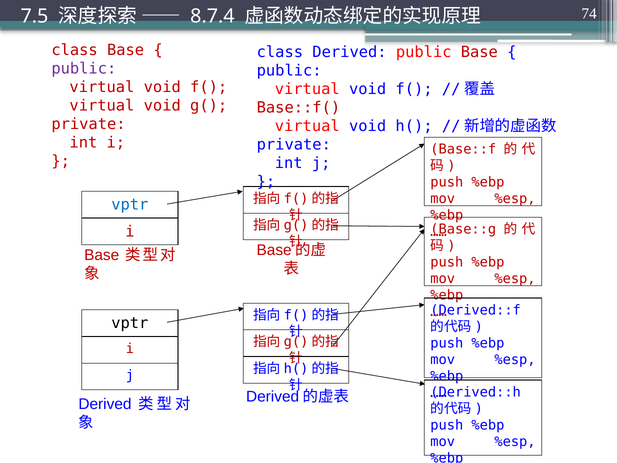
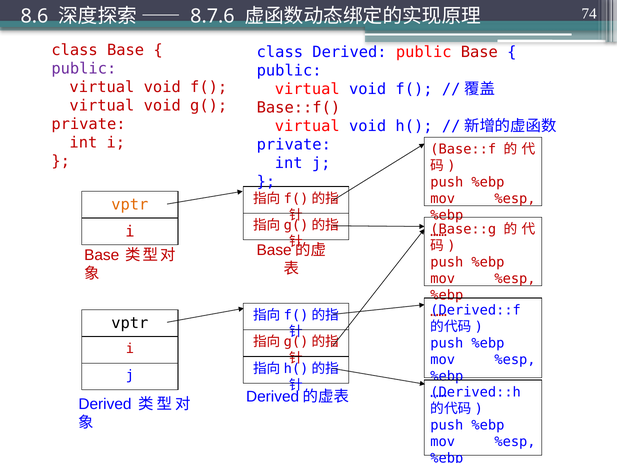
7.5: 7.5 -> 8.6 (34, 16)
8.7.4: 8.7.4 -> 8.7.6 (212, 16)
vptr colour: blue -> orange (130, 205)
